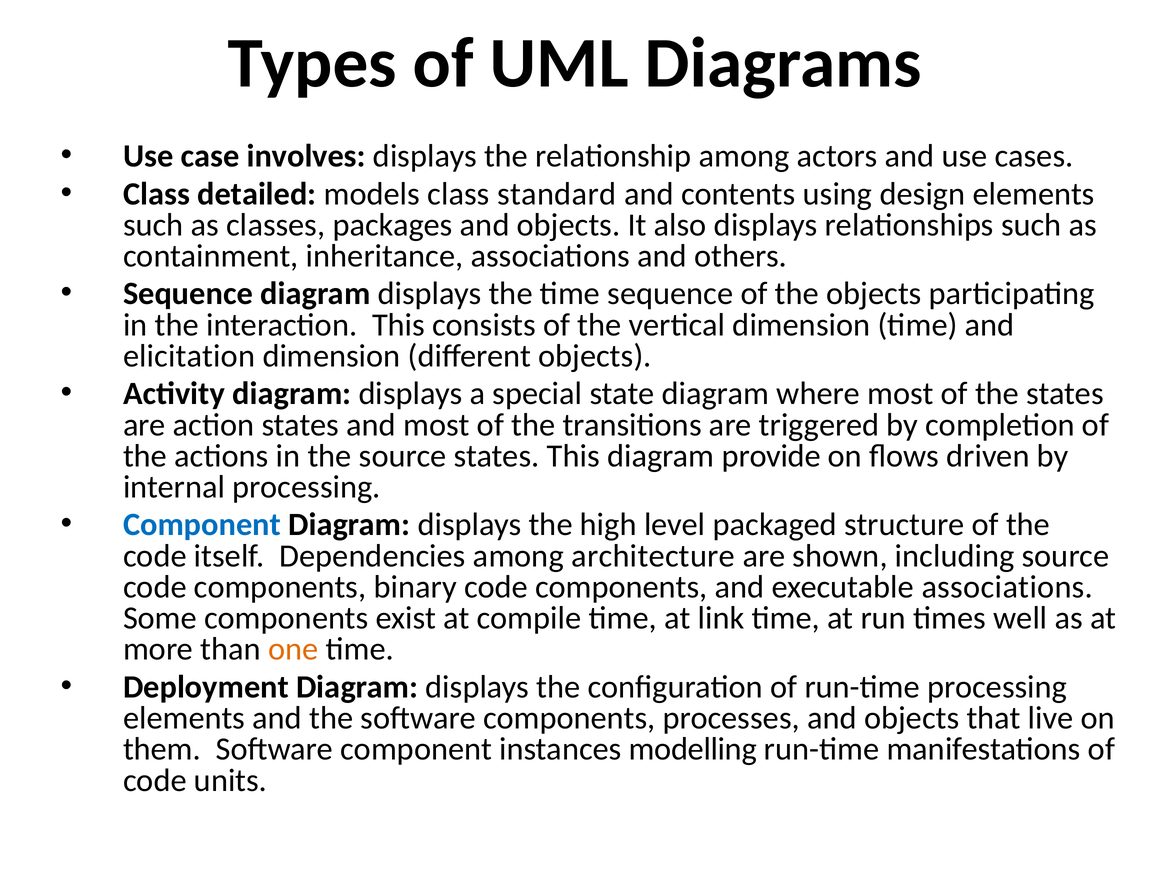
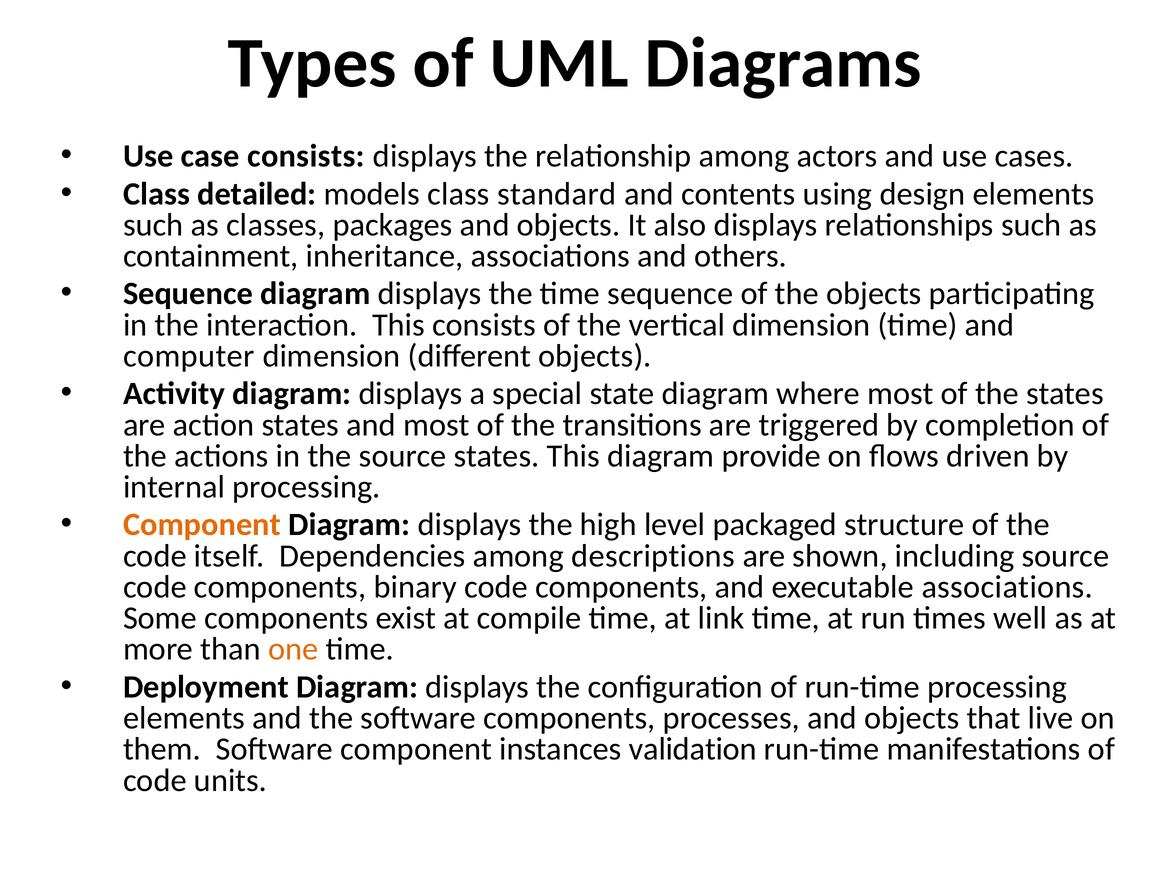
case involves: involves -> consists (306, 156)
elicitation: elicitation -> computer (189, 356)
Component colour: blue -> orange (202, 524)
architecture: architecture -> descriptions (653, 556)
modelling: modelling -> validation (693, 749)
